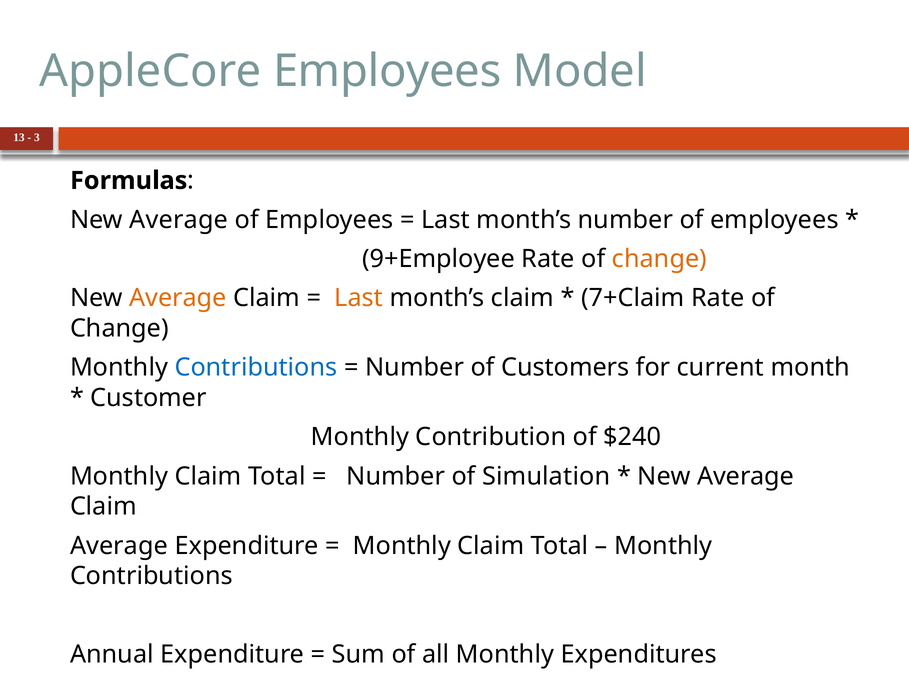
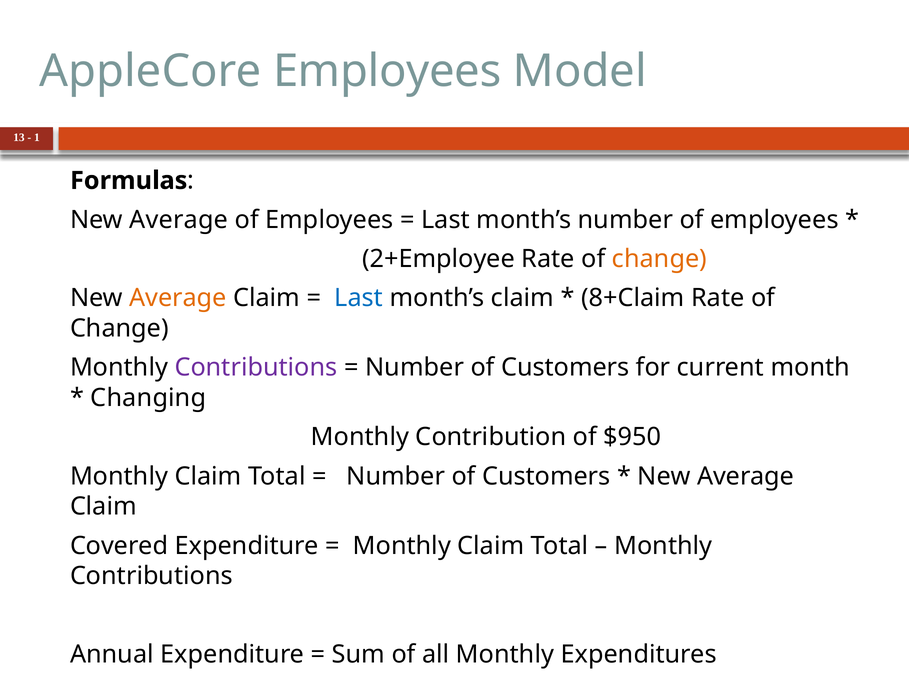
3: 3 -> 1 (37, 137)
9+Employee: 9+Employee -> 2+Employee (439, 259)
Last colour: orange -> blue (359, 298)
7+Claim: 7+Claim -> 8+Claim (633, 298)
Contributions colour: blue -> purple (256, 367)
Customer: Customer -> Changing (148, 398)
$240: $240 -> $950 (632, 437)
Simulation: Simulation -> Customers (546, 476)
Average: Average -> Covered (119, 546)
